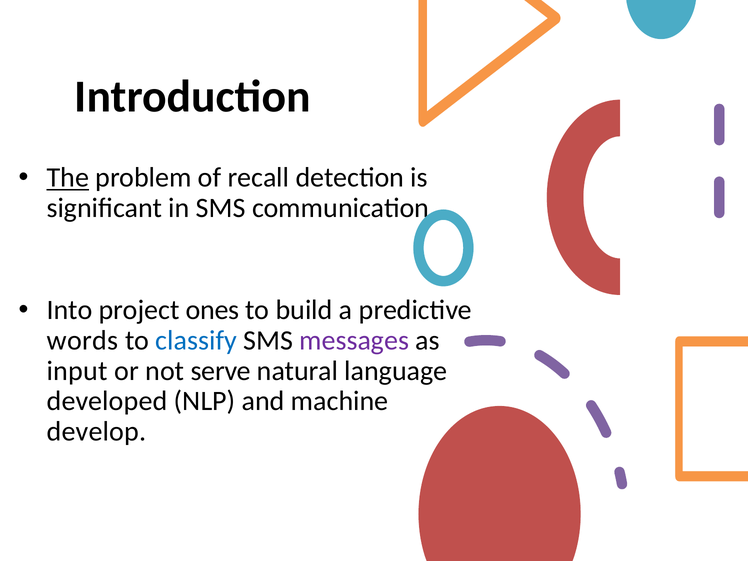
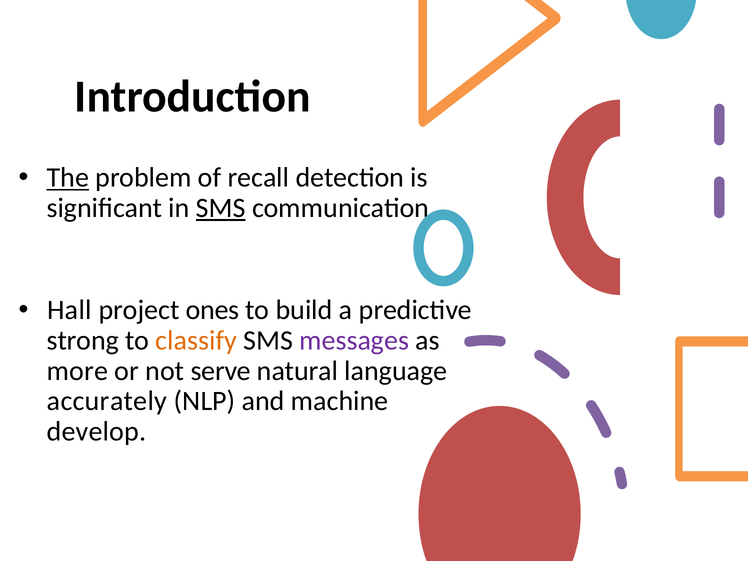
SMS underline: none -> present (221, 208)
Into: Into -> Hall (69, 310)
words: words -> strong (83, 340)
classify colour: blue -> orange (196, 340)
input: input -> more (77, 371)
developed: developed -> accurately (107, 401)
